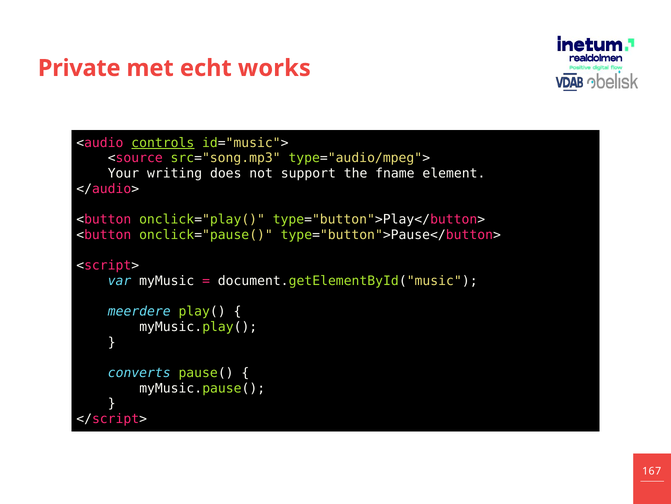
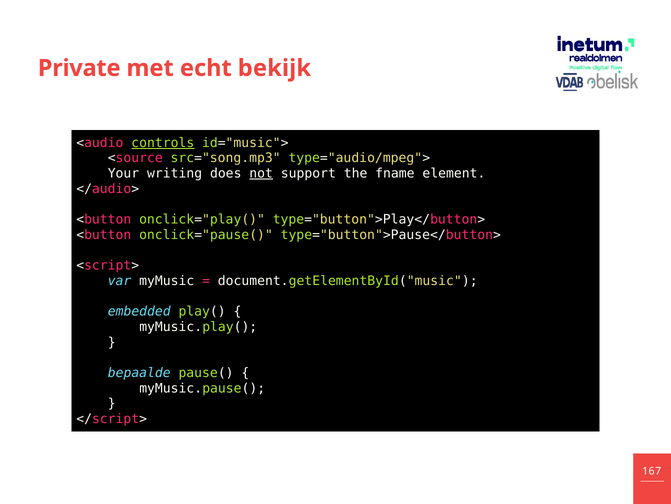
works: works -> bekijk (274, 68)
not underline: none -> present (261, 173)
meerdere: meerdere -> embedded (139, 311)
converts: converts -> bepaalde (139, 372)
